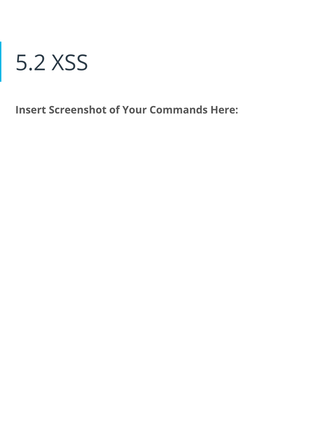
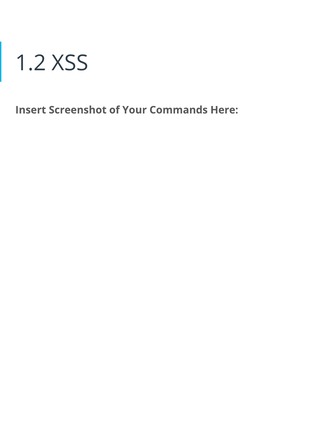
5.2: 5.2 -> 1.2 (31, 63)
